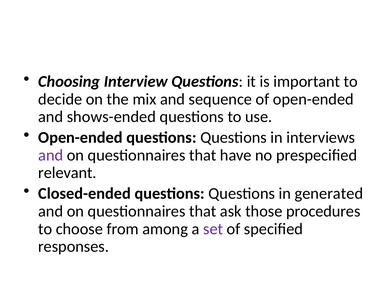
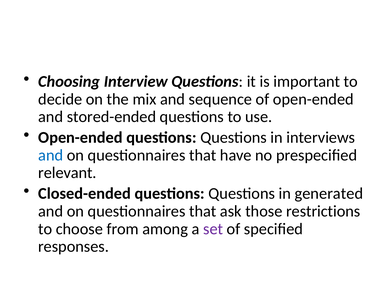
shows-ended: shows-ended -> stored-ended (111, 117)
and colour: purple -> blue (51, 155)
procedures: procedures -> restrictions (323, 211)
